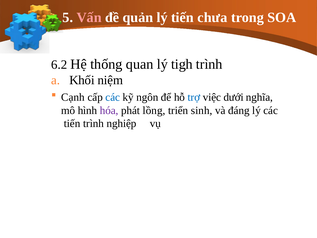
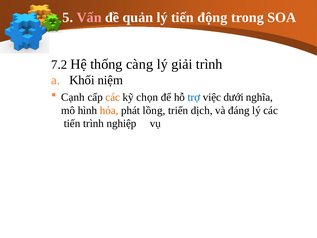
chưa: chưa -> động (212, 18)
6.2: 6.2 -> 7.2 (59, 65)
quan: quan -> càng (140, 64)
tigh: tigh -> giải (182, 64)
các colour: blue -> orange (113, 97)
ngôn: ngôn -> chọn (147, 97)
hóa colour: purple -> orange (109, 110)
sinh: sinh -> dịch (202, 110)
